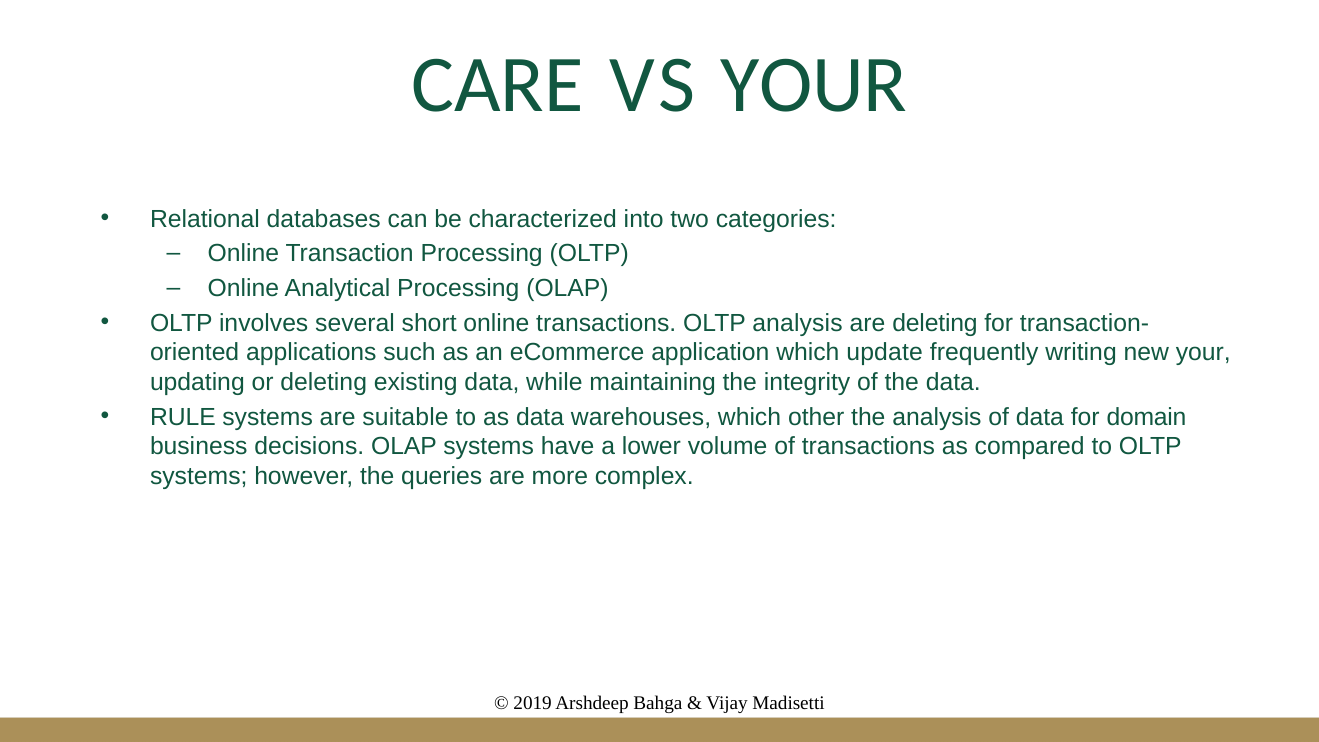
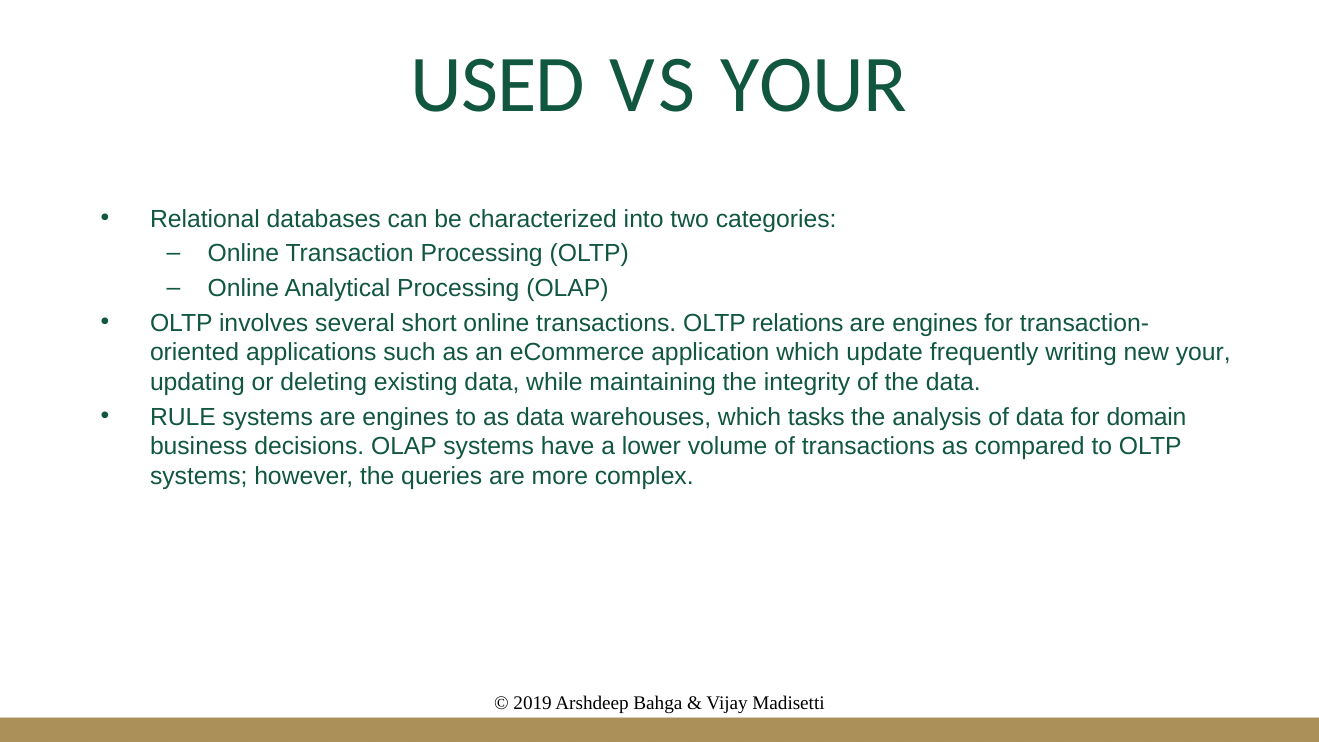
CARE: CARE -> USED (498, 84)
OLTP analysis: analysis -> relations (798, 323)
deleting: deleting -> engines (935, 323)
systems are suitable: suitable -> engines (406, 417)
other: other -> tasks (816, 417)
